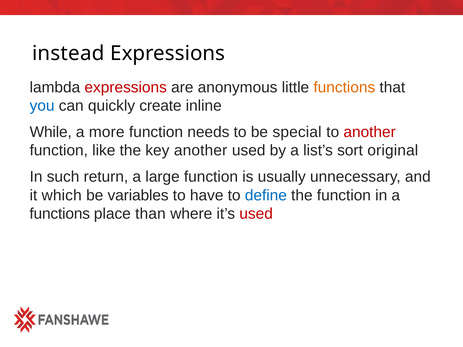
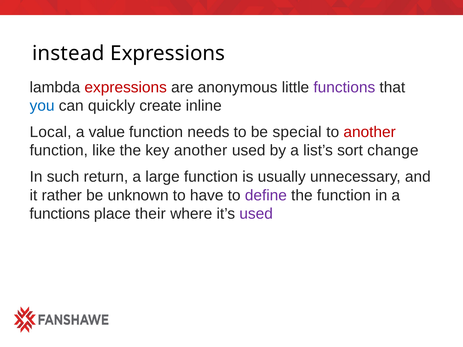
functions colour: orange -> purple (344, 87)
While: While -> Local (51, 132)
more: more -> value (107, 132)
original: original -> change (393, 151)
which: which -> rather (62, 195)
variables: variables -> unknown (138, 195)
define colour: blue -> purple (266, 195)
than: than -> their (150, 214)
used colour: red -> purple (256, 214)
